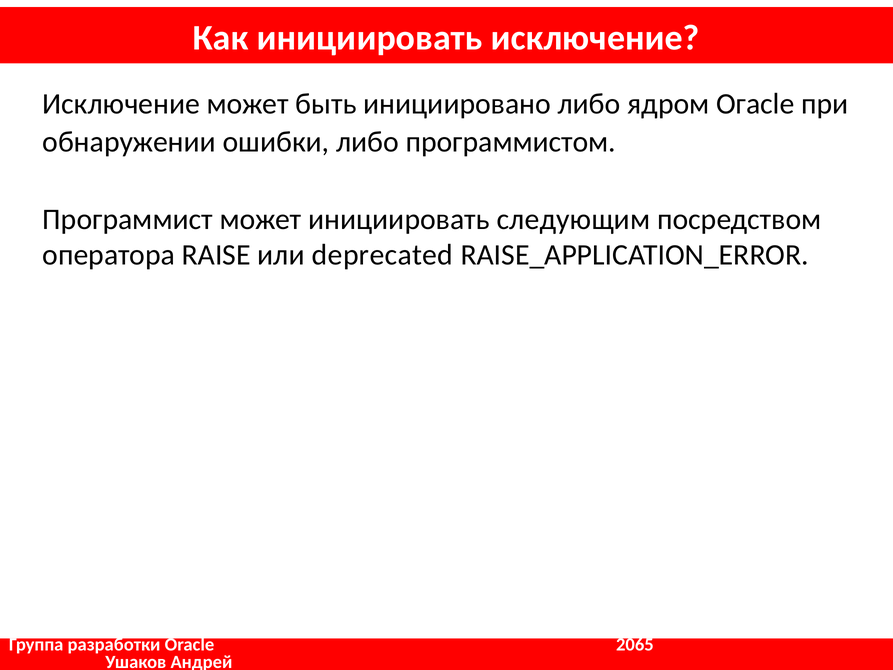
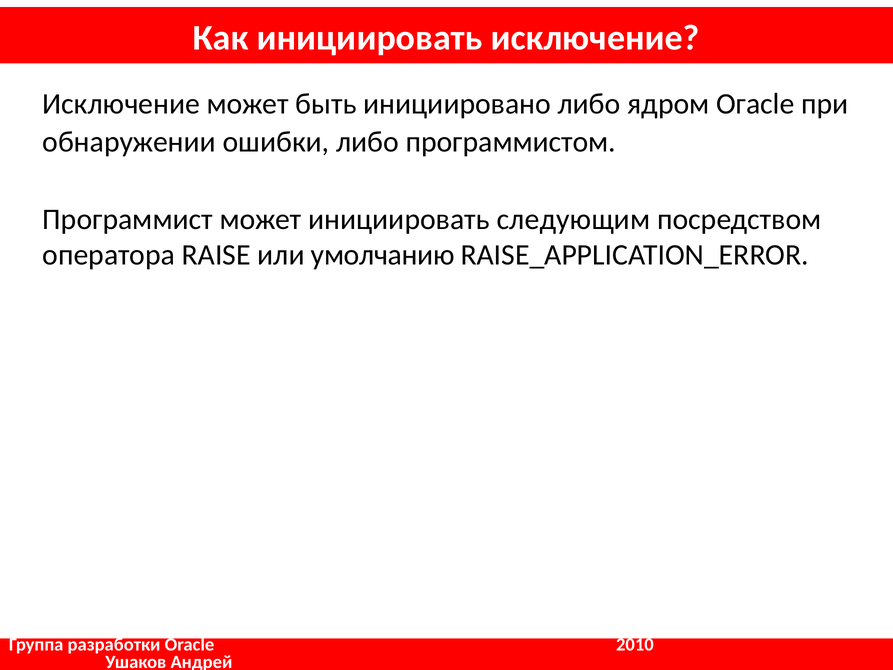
deprecated: deprecated -> умолчанию (383, 255)
2065: 2065 -> 2010 (635, 644)
